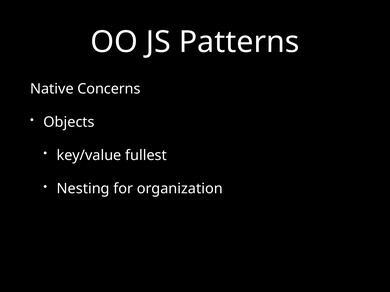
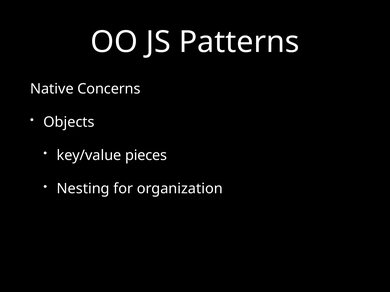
fullest: fullest -> pieces (146, 156)
